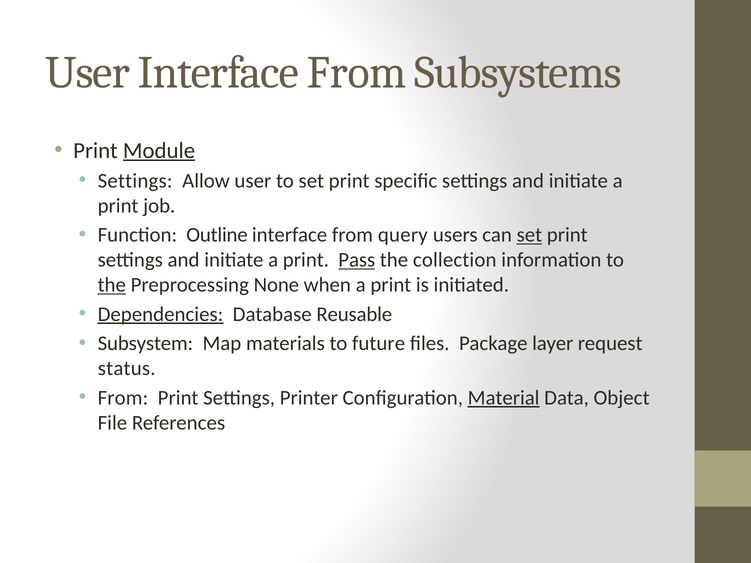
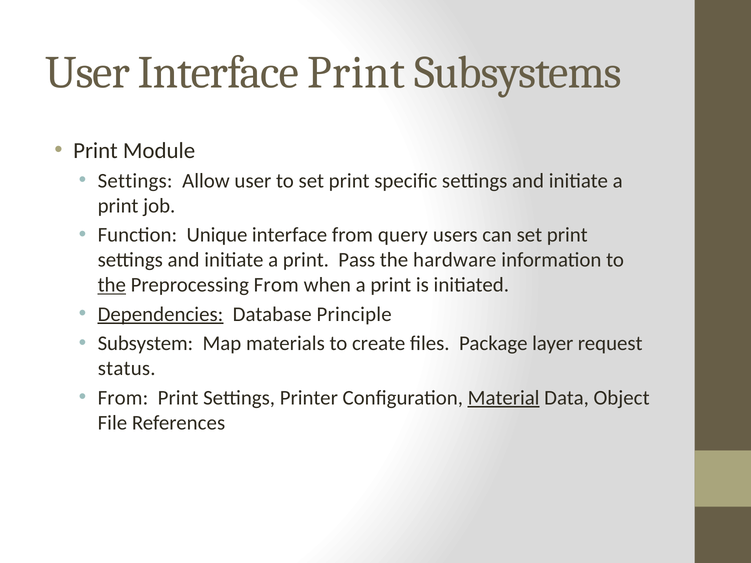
User Interface From: From -> Print (356, 73)
Module underline: present -> none (159, 151)
Outline: Outline -> Unique (217, 235)
set underline: present -> none (529, 235)
Pass underline: present -> none (357, 260)
collection: collection -> hardware (455, 260)
Preprocessing None: None -> From (276, 285)
Reusable: Reusable -> Principle (354, 314)
future: future -> create (379, 344)
